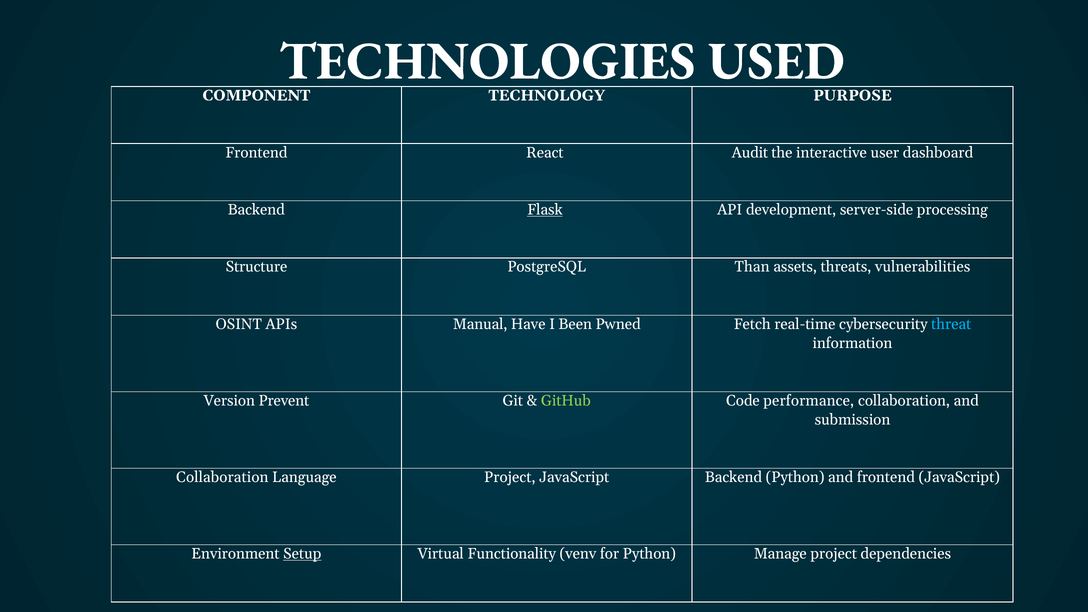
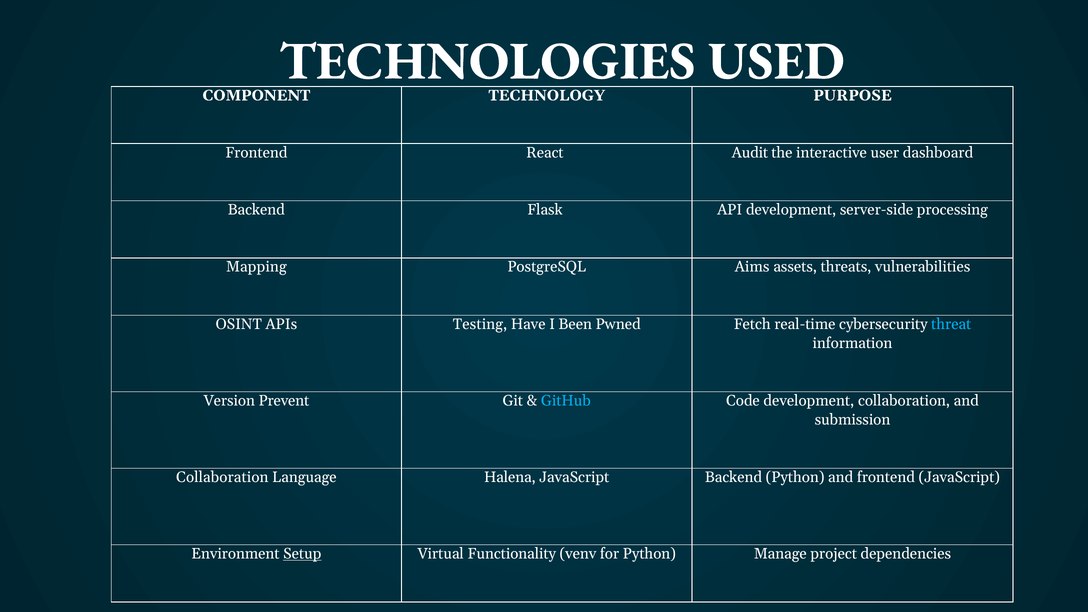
Flask underline: present -> none (545, 210)
Structure: Structure -> Mapping (256, 267)
Than: Than -> Aims (752, 267)
Manual: Manual -> Testing (480, 324)
GitHub colour: light green -> light blue (566, 401)
Code performance: performance -> development (809, 401)
Language Project: Project -> Halena (510, 477)
